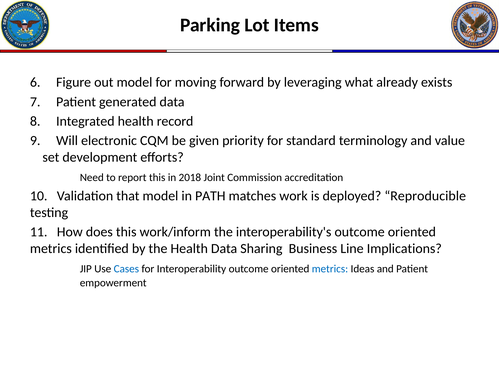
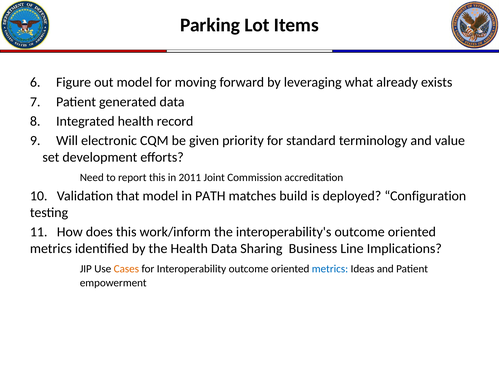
2018: 2018 -> 2011 (190, 178)
work: work -> build (294, 196)
Reproducible: Reproducible -> Configuration (425, 196)
Cases colour: blue -> orange (126, 269)
